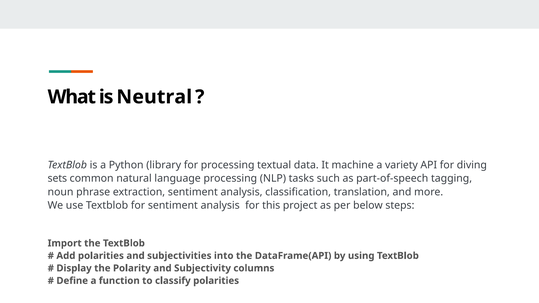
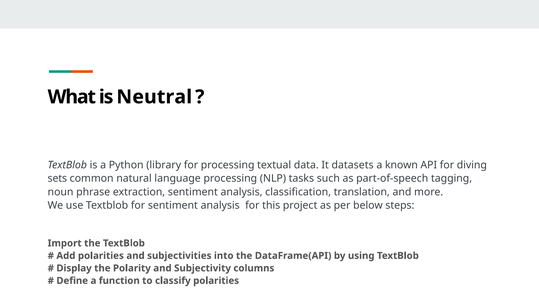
machine: machine -> datasets (353, 165)
variety: variety -> known (401, 165)
